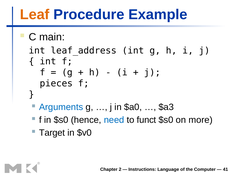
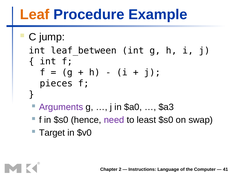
main: main -> jump (52, 37)
leaf_address: leaf_address -> leaf_between (84, 51)
Arguments colour: blue -> purple (61, 107)
need colour: blue -> purple (114, 120)
funct: funct -> least (146, 120)
more: more -> swap (201, 120)
